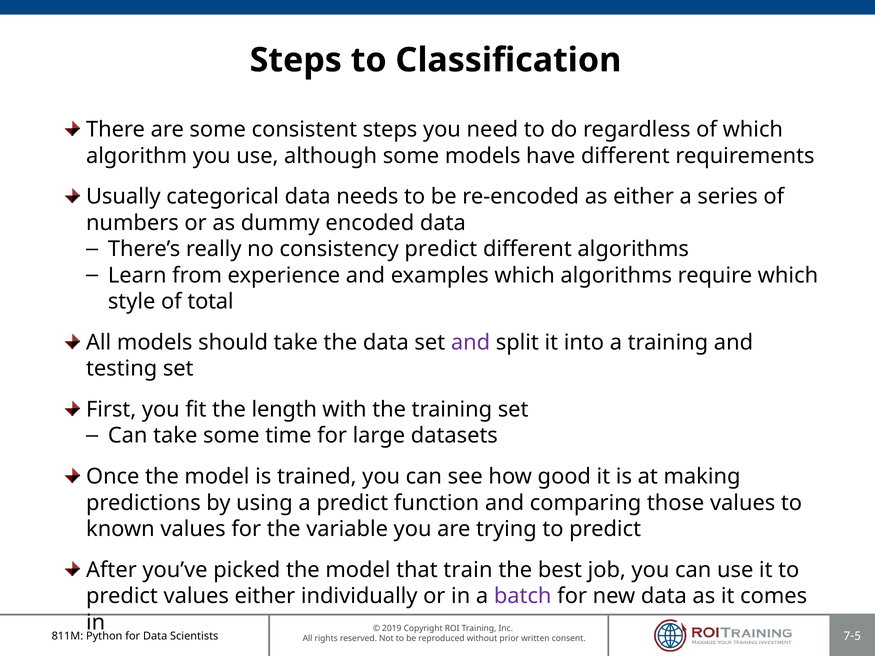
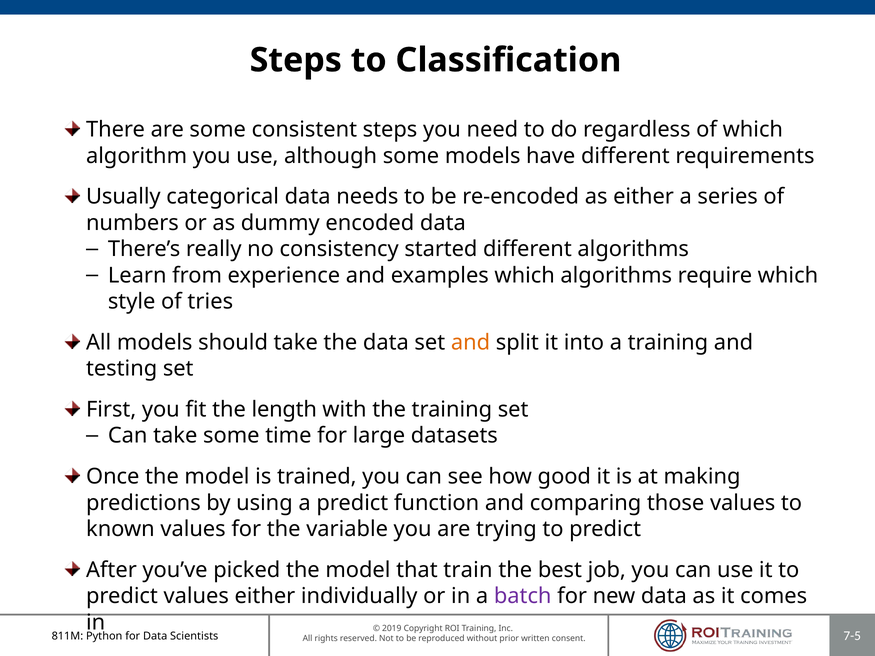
consistency predict: predict -> started (441, 249)
total: total -> tries (210, 302)
and colour: purple -> orange (471, 343)
